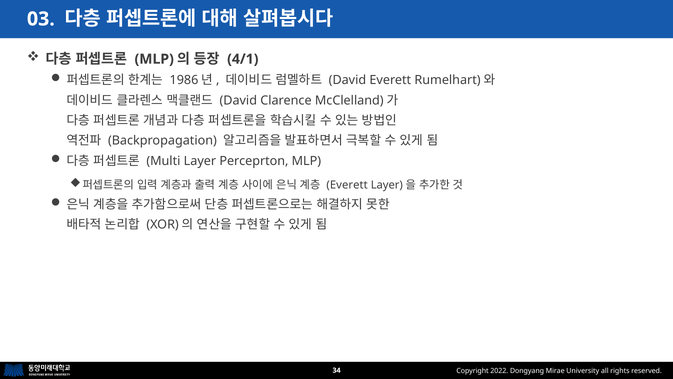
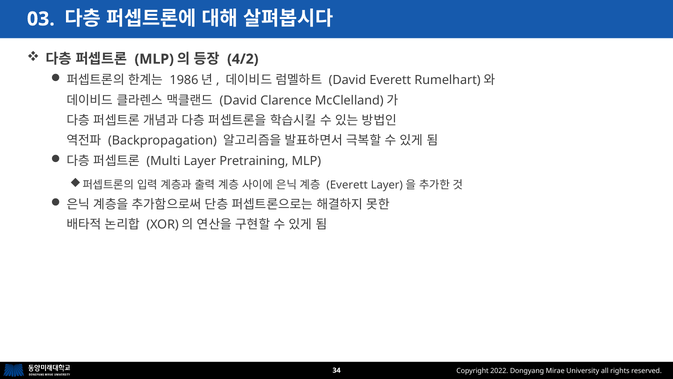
4/1: 4/1 -> 4/2 (243, 59)
Perceprton: Perceprton -> Pretraining (254, 161)
